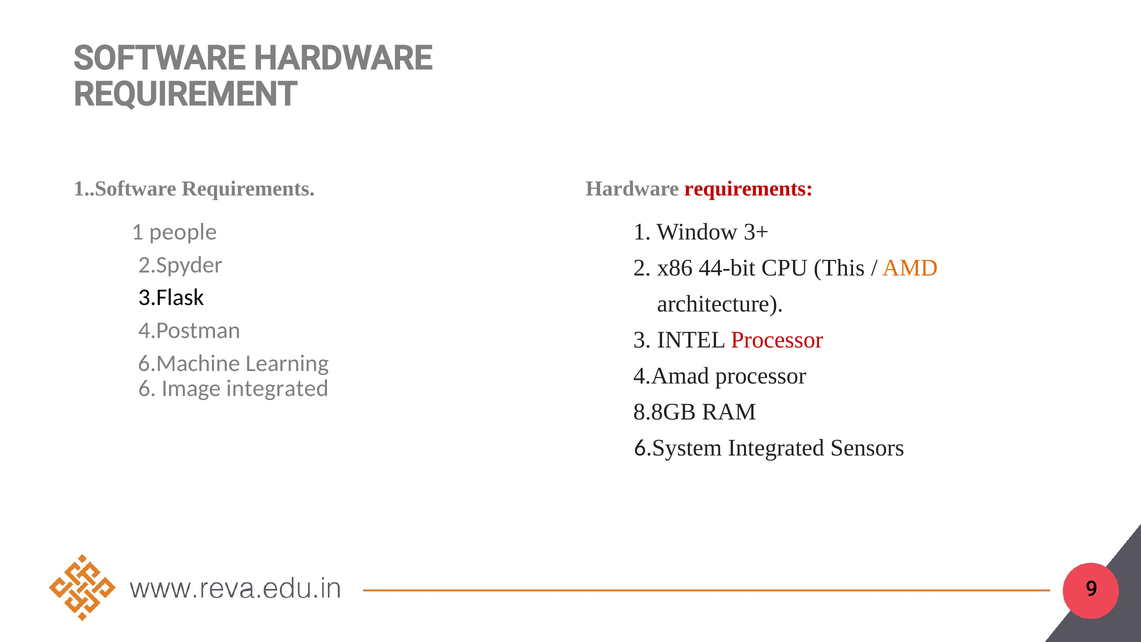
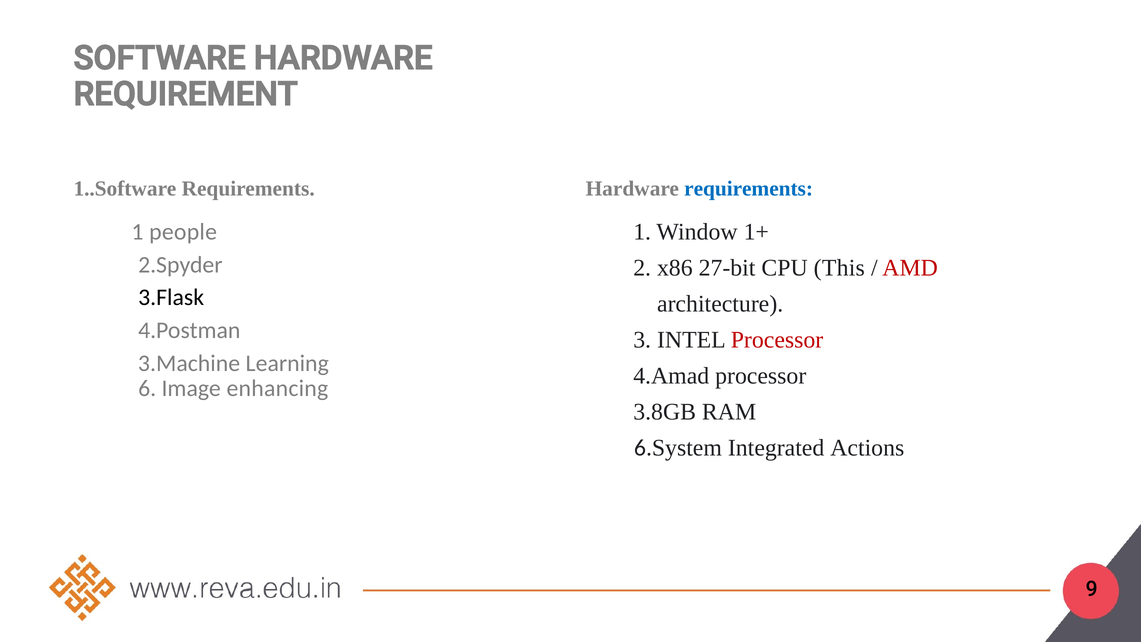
requirements colour: red -> blue (749, 188)
3+: 3+ -> 1+ (756, 232)
44-bit: 44-bit -> 27-bit (727, 268)
AMD colour: orange -> red (910, 268)
6.Machine: 6.Machine -> 3.Machine (189, 363)
Image integrated: integrated -> enhancing (277, 388)
8.8GB: 8.8GB -> 3.8GB (665, 412)
Sensors: Sensors -> Actions (867, 448)
